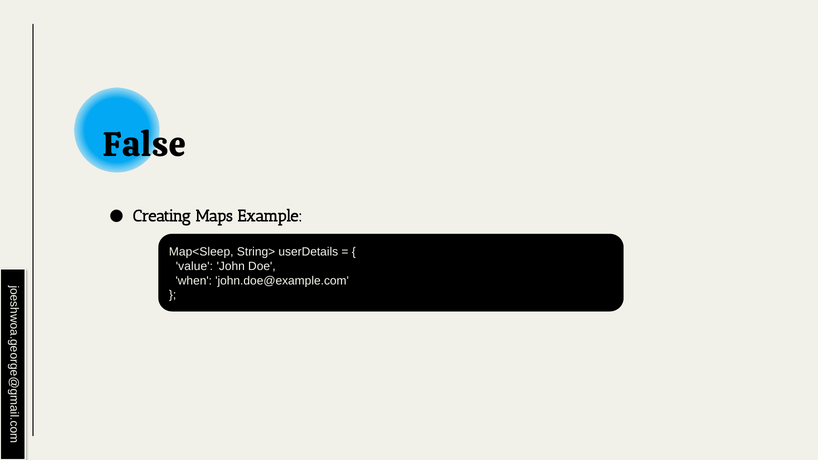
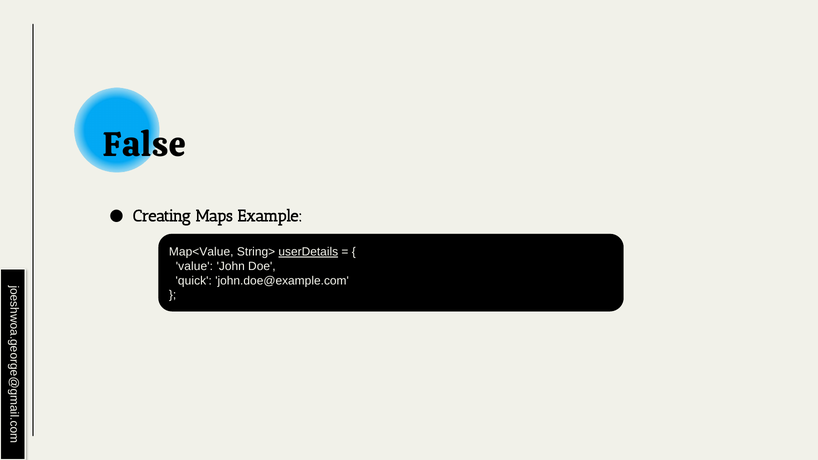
Map<Sleep: Map<Sleep -> Map<Value (201, 252)
userDetails underline: none -> present (308, 252)
when: when -> quick (194, 281)
